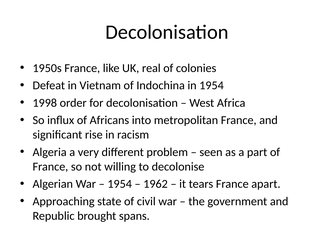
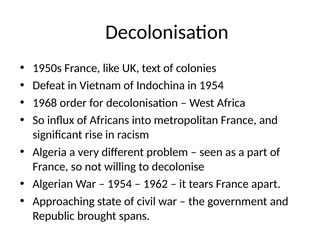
real: real -> text (151, 68)
1998: 1998 -> 1968 (45, 103)
